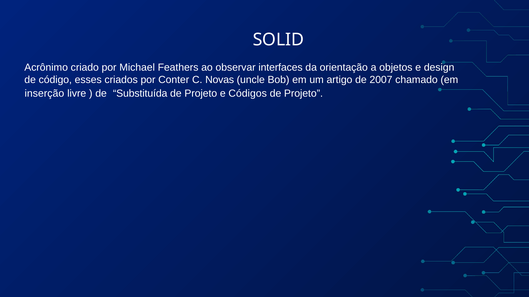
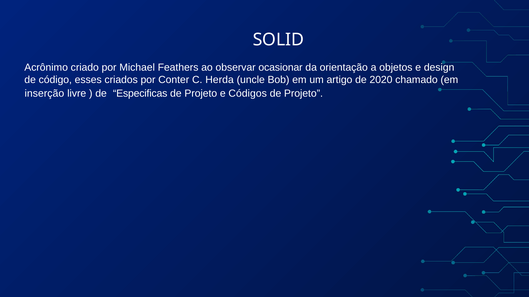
interfaces: interfaces -> ocasionar (281, 68)
Novas: Novas -> Herda (220, 80)
2007: 2007 -> 2020 (381, 80)
Substituída: Substituída -> Especificas (140, 94)
